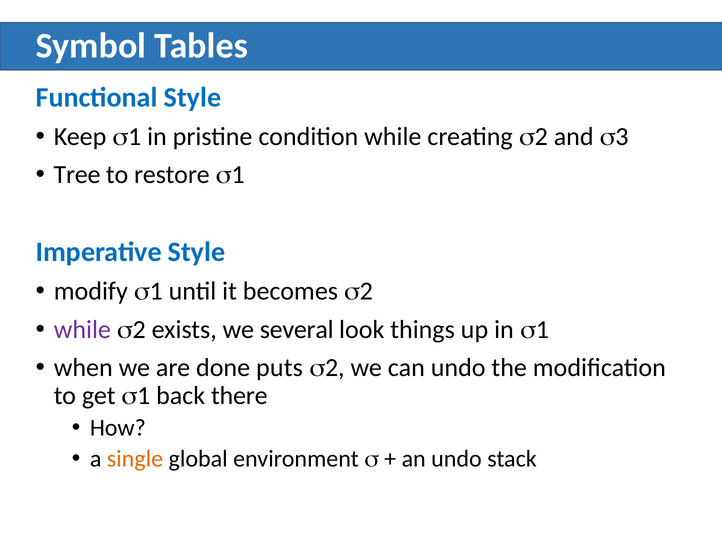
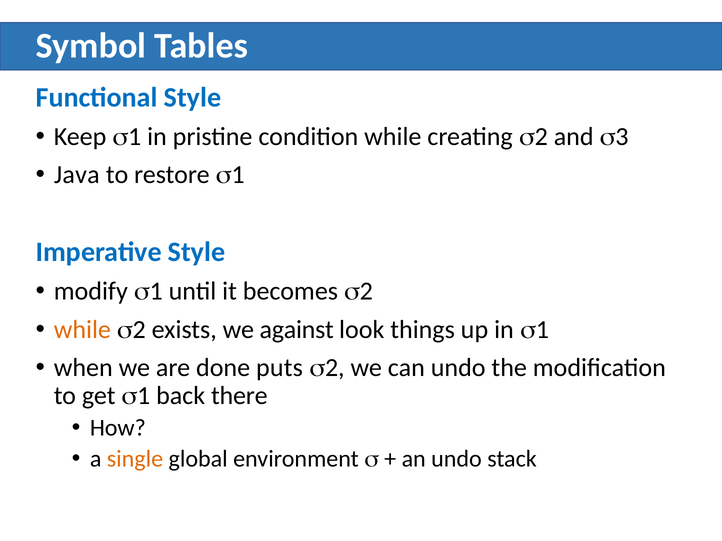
Tree: Tree -> Java (77, 175)
while colour: purple -> orange (82, 330)
several: several -> against (297, 330)
